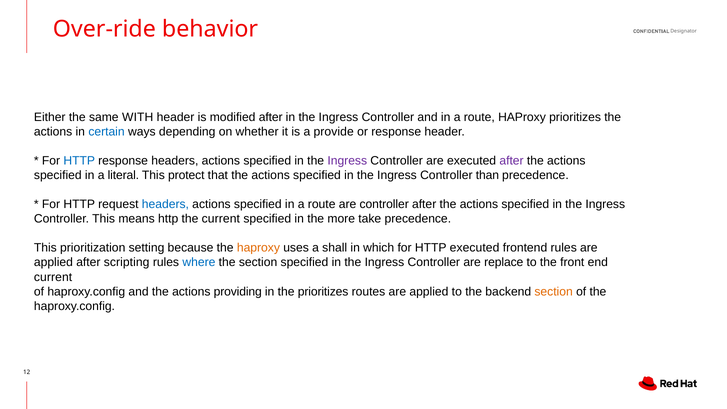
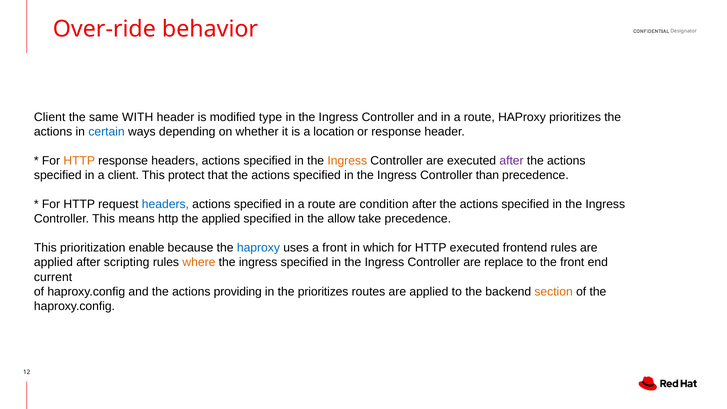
Either: Either -> Client (50, 117)
modified after: after -> type (271, 117)
provide: provide -> location (334, 132)
HTTP colour: blue -> orange (79, 161)
Ingress colour: purple -> orange (347, 161)
a literal: literal -> client (123, 175)
are controller: controller -> condition (384, 204)
the current: current -> applied (221, 219)
more: more -> allow (341, 219)
setting: setting -> enable (147, 248)
haproxy colour: orange -> blue (258, 248)
a shall: shall -> front (335, 248)
where colour: blue -> orange (199, 262)
section: section -> ingress (258, 262)
